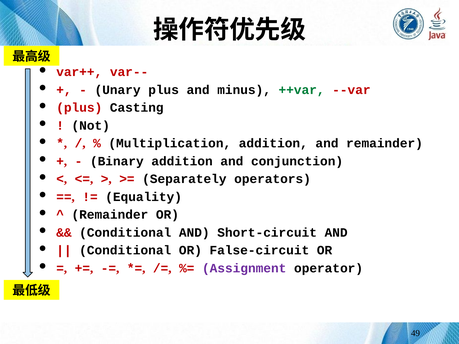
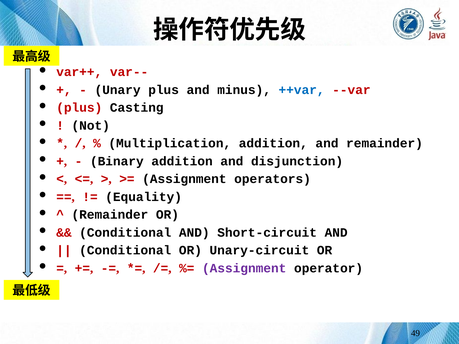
++var colour: green -> blue (302, 90)
conjunction: conjunction -> disjunction (297, 161)
Separately: Separately -> Assignment (184, 179)
False-circuit: False-circuit -> Unary-circuit (259, 251)
